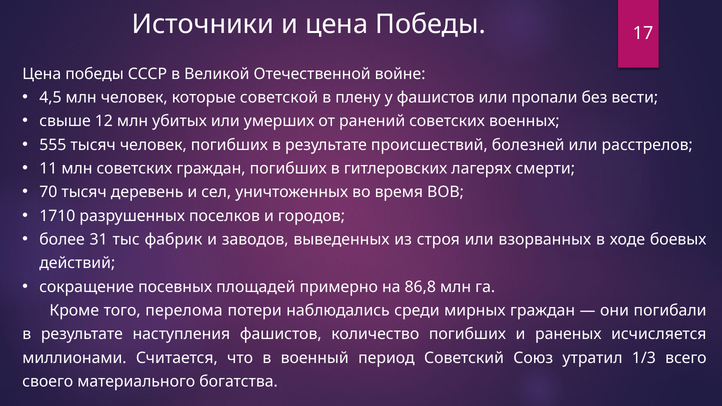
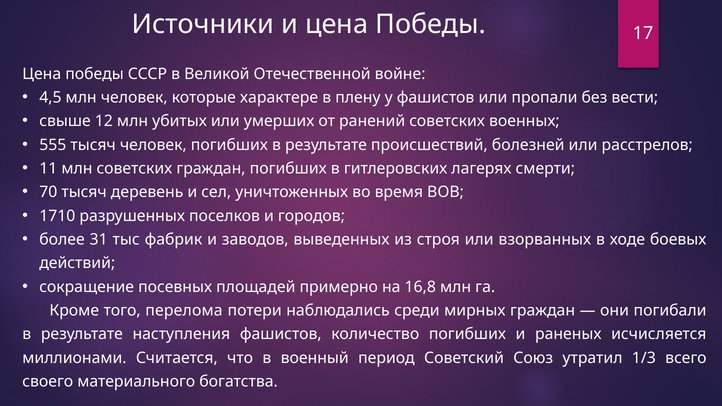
советской: советской -> характере (279, 98)
86,8: 86,8 -> 16,8 (420, 287)
